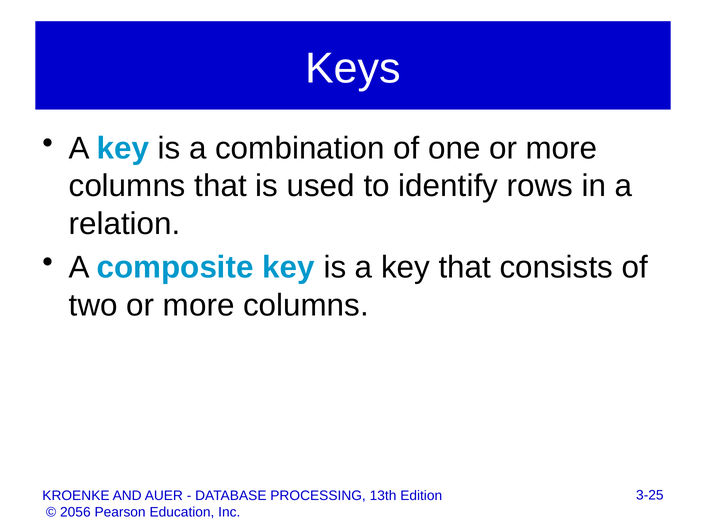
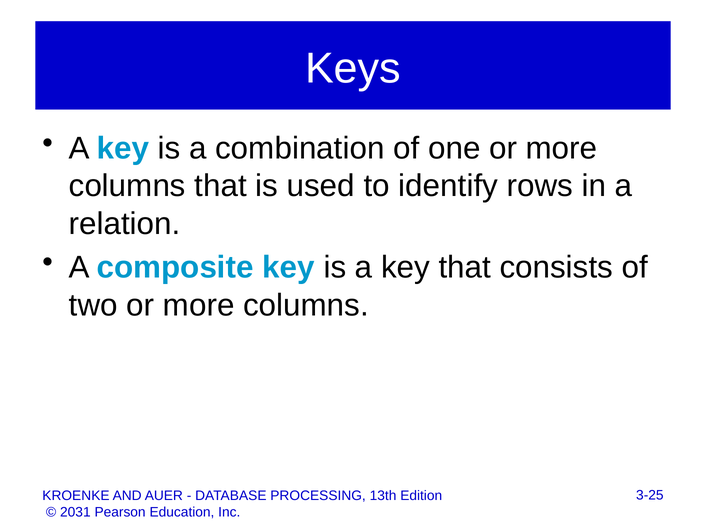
2056: 2056 -> 2031 (75, 512)
